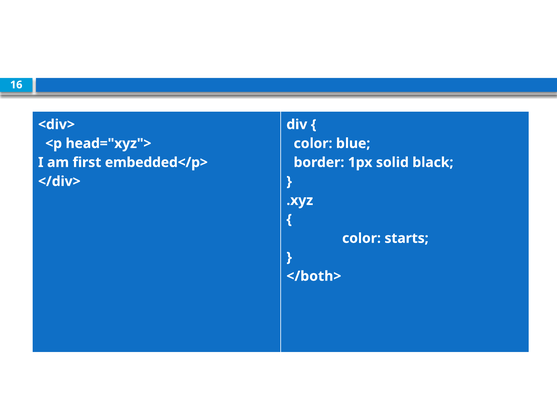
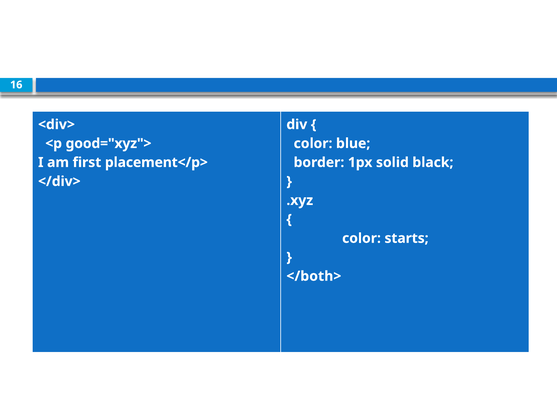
head="xyz">: head="xyz"> -> good="xyz"> (109, 143)
embedded</p>: embedded</p> -> placement</p> (156, 162)
